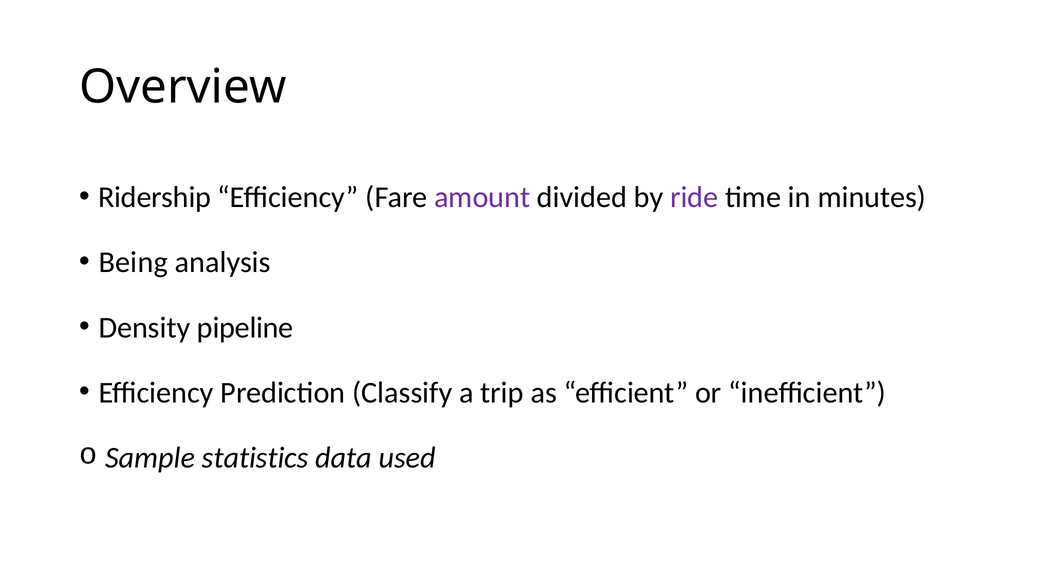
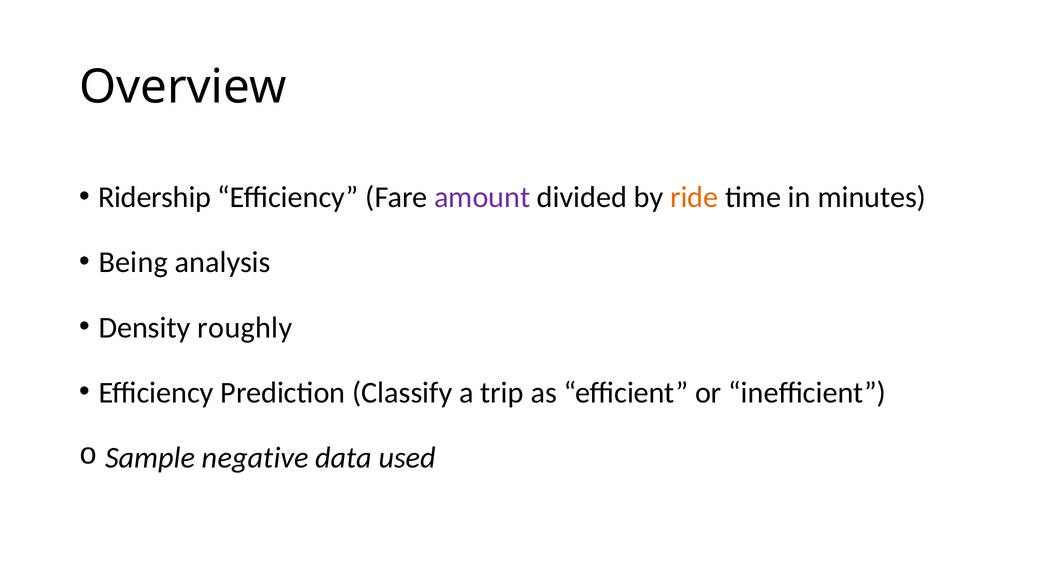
ride colour: purple -> orange (694, 197)
pipeline: pipeline -> roughly (245, 328)
statistics: statistics -> negative (255, 458)
